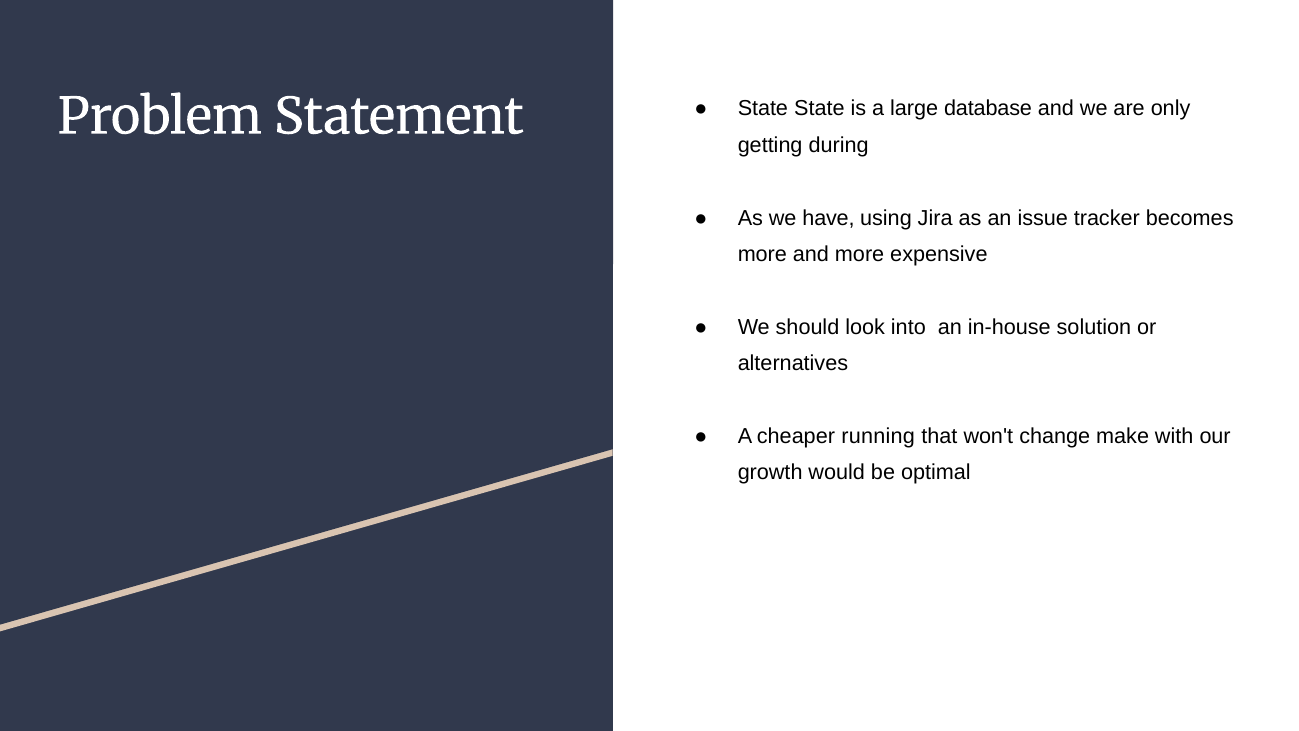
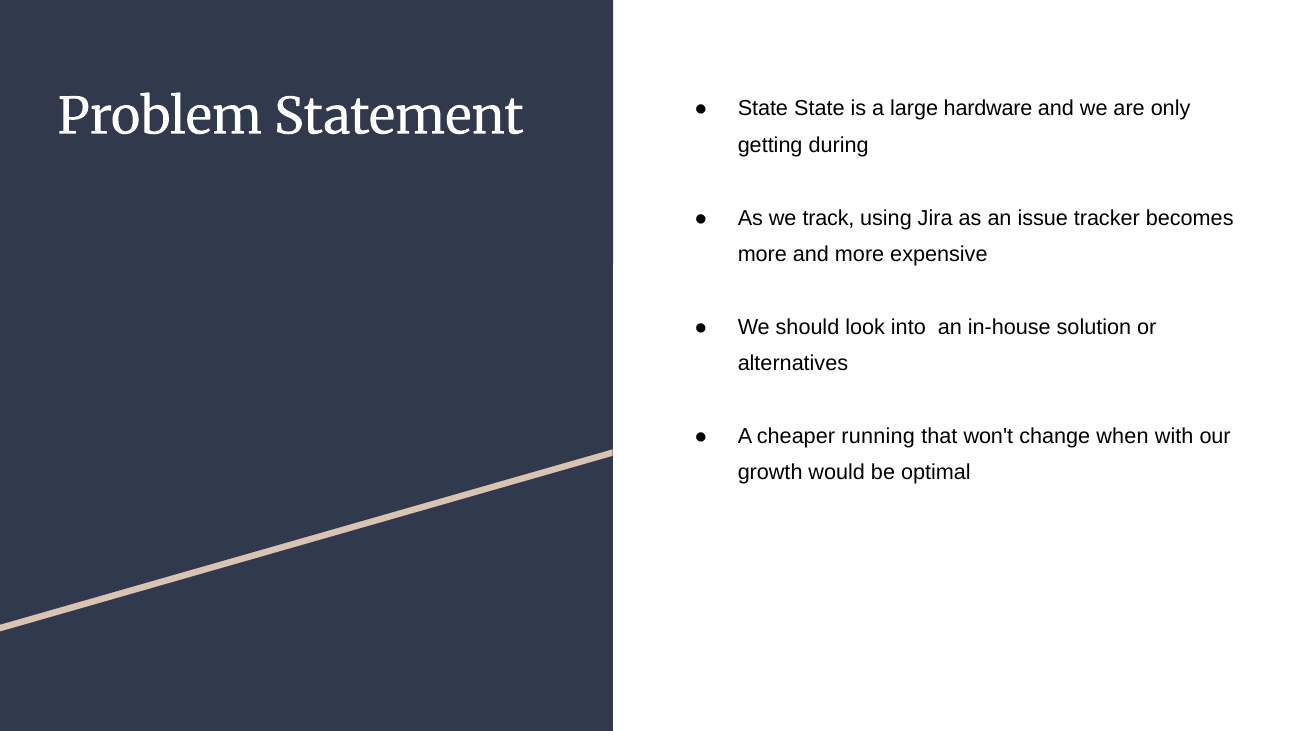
database: database -> hardware (988, 109)
have: have -> track (828, 218)
make: make -> when (1123, 436)
